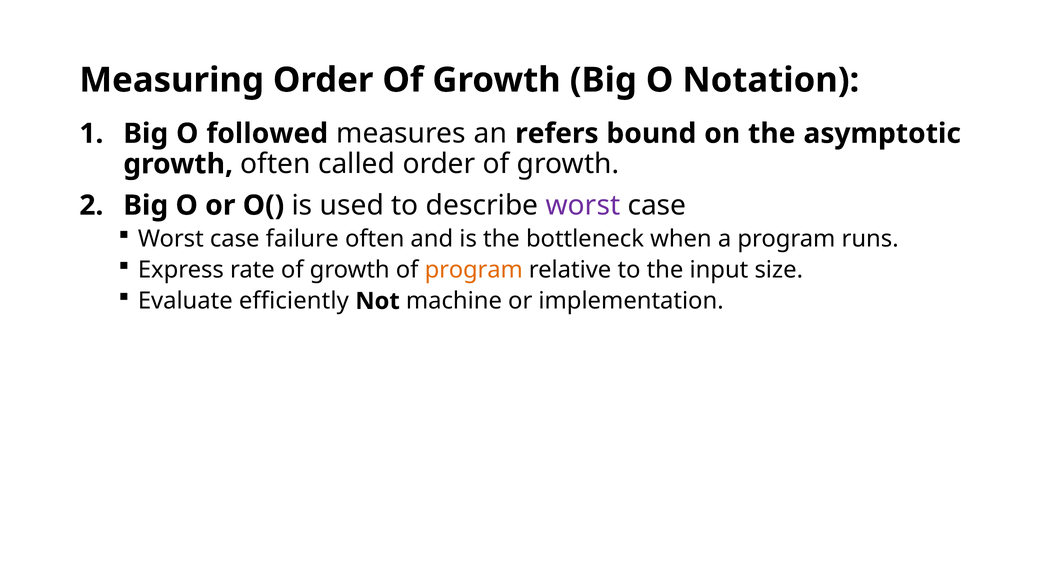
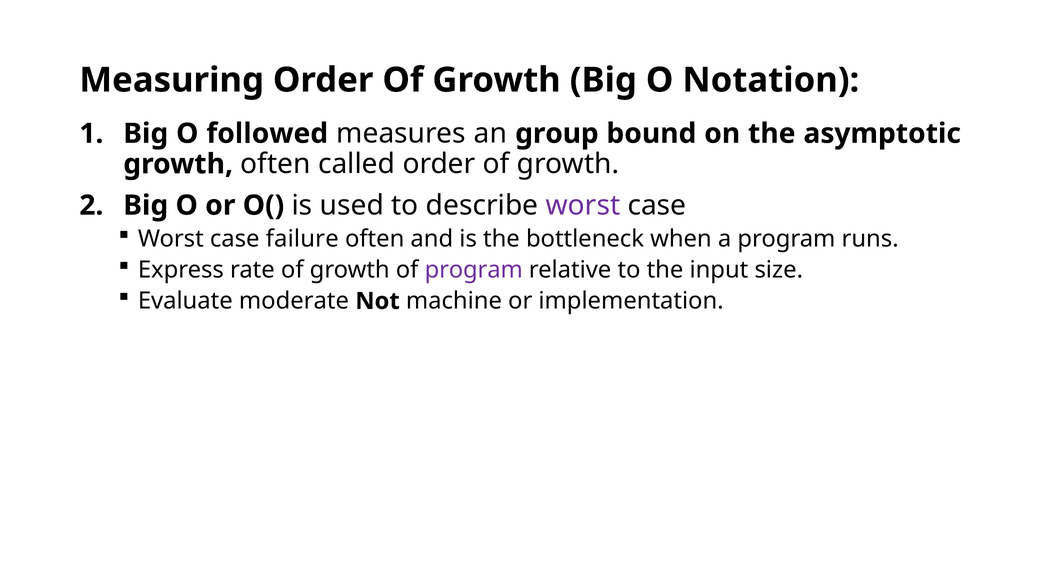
refers: refers -> group (557, 134)
program colour: orange -> purple (474, 270)
efficiently: efficiently -> moderate (294, 301)
